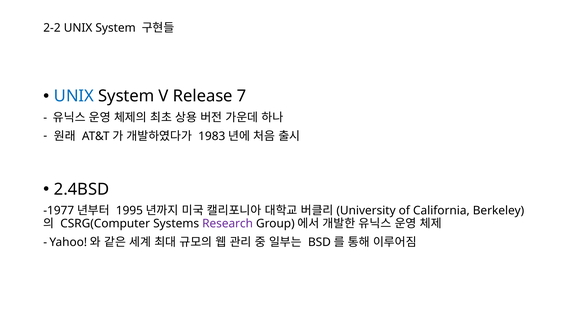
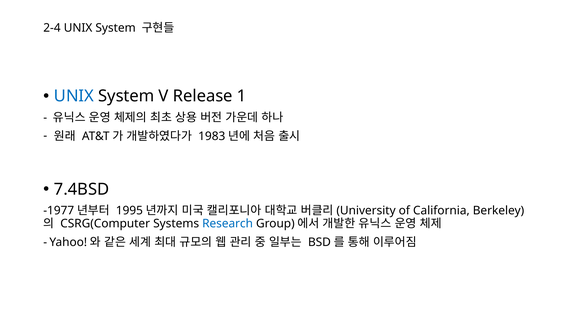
2-2: 2-2 -> 2-4 (52, 28)
7: 7 -> 1 (242, 96)
2.4BSD: 2.4BSD -> 7.4BSD (82, 189)
Research colour: purple -> blue (228, 223)
